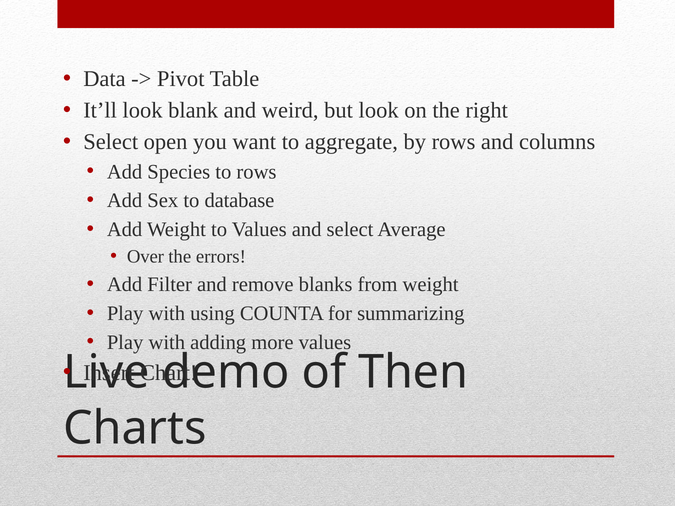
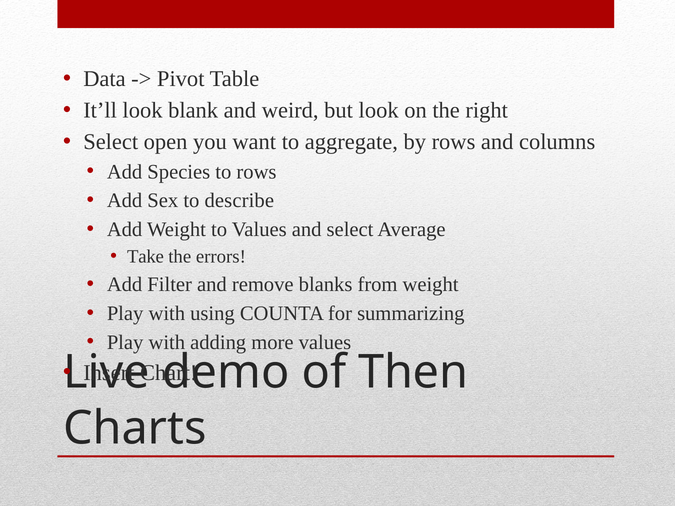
database: database -> describe (239, 201)
Over: Over -> Take (145, 257)
